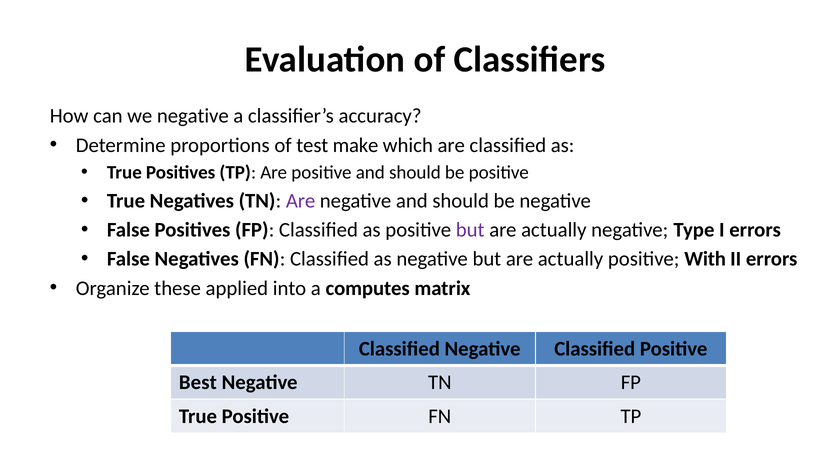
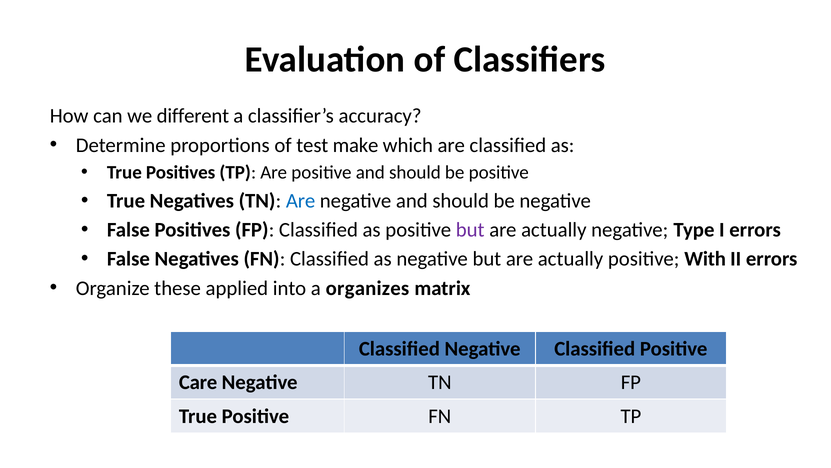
we negative: negative -> different (193, 116)
Are colour: purple -> blue (301, 201)
computes: computes -> organizes (367, 288)
Best: Best -> Care (198, 382)
